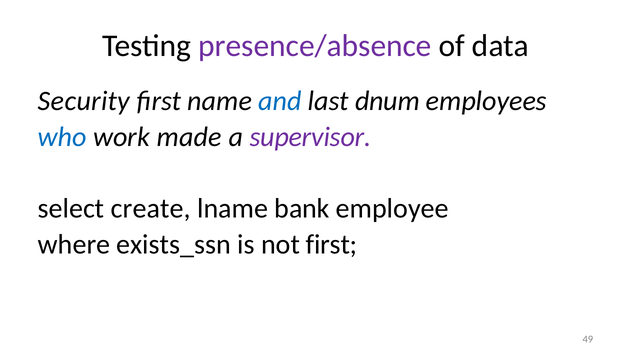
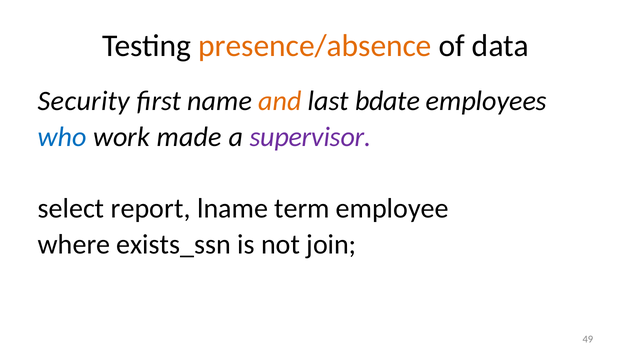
presence/absence colour: purple -> orange (315, 46)
and colour: blue -> orange (280, 101)
dnum: dnum -> bdate (387, 101)
create: create -> report (151, 209)
bank: bank -> term (302, 209)
not first: first -> join (331, 245)
